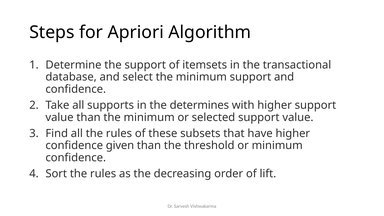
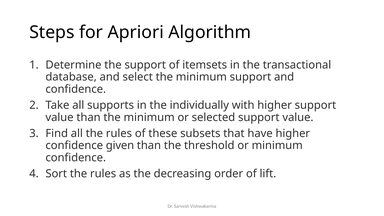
determines: determines -> individually (199, 105)
